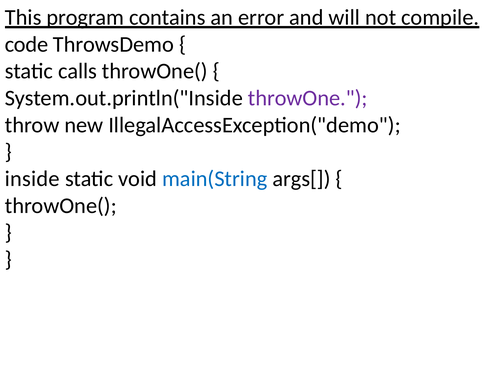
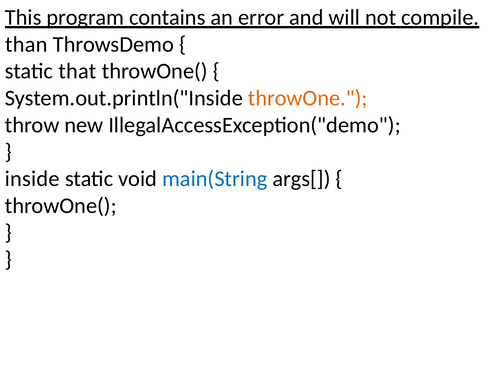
code: code -> than (26, 44)
calls: calls -> that (77, 71)
throwOne colour: purple -> orange (308, 98)
